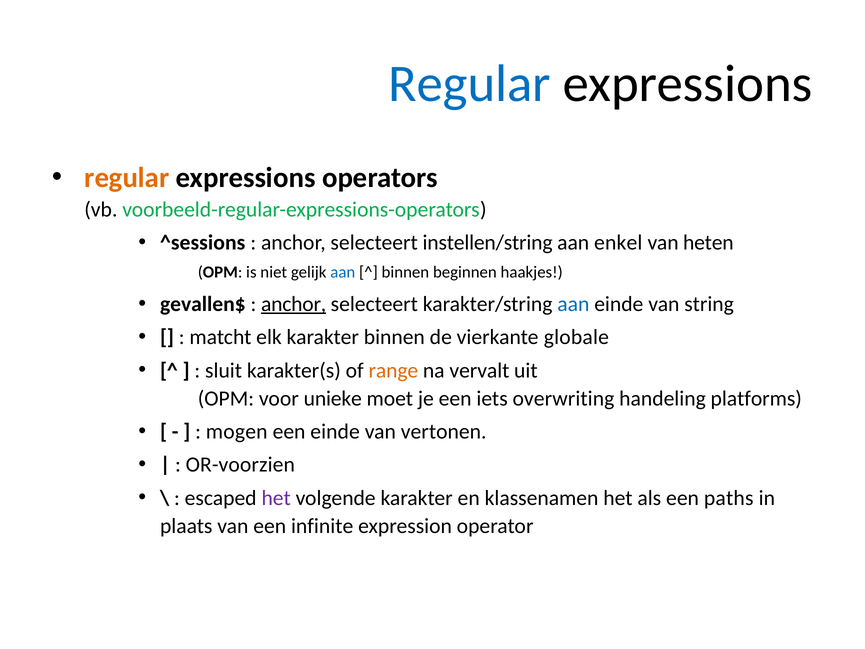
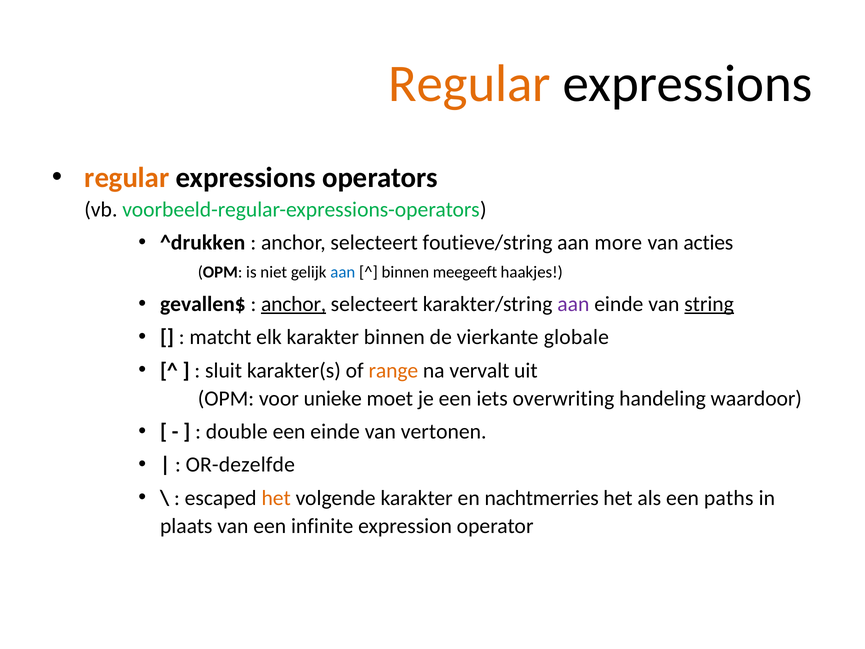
Regular colour: blue -> orange (470, 84)
^sessions: ^sessions -> ^drukken (203, 243)
instellen/string: instellen/string -> foutieve/string (488, 243)
enkel: enkel -> more (618, 243)
heten: heten -> acties (708, 243)
beginnen: beginnen -> meegeeft (465, 272)
aan colour: blue -> purple (573, 304)
string underline: none -> present (709, 304)
platforms: platforms -> waardoor (756, 398)
mogen: mogen -> double (237, 431)
OR-voorzien: OR-voorzien -> OR-dezelfde (240, 465)
het colour: purple -> orange (276, 498)
klassenamen: klassenamen -> nachtmerries (542, 498)
